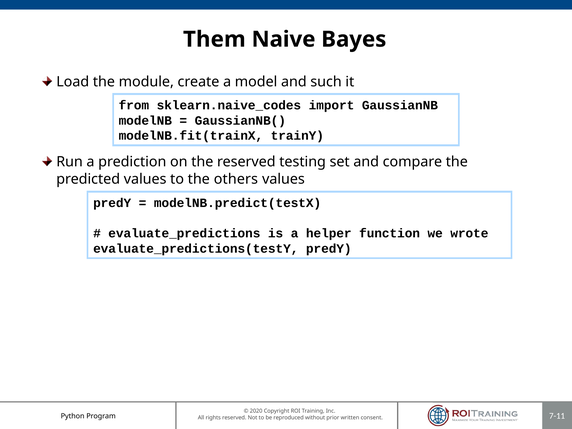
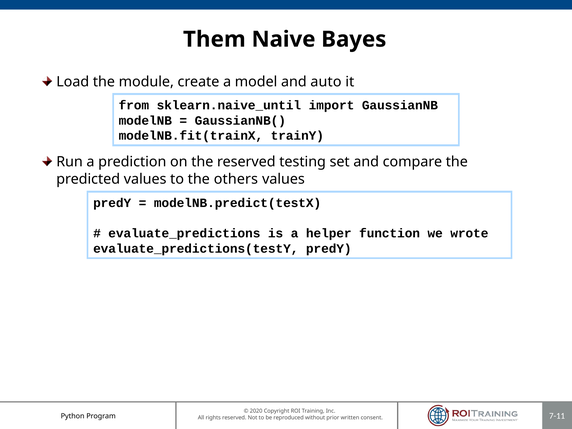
such: such -> auto (326, 82)
sklearn.naive_codes: sklearn.naive_codes -> sklearn.naive_until (229, 105)
